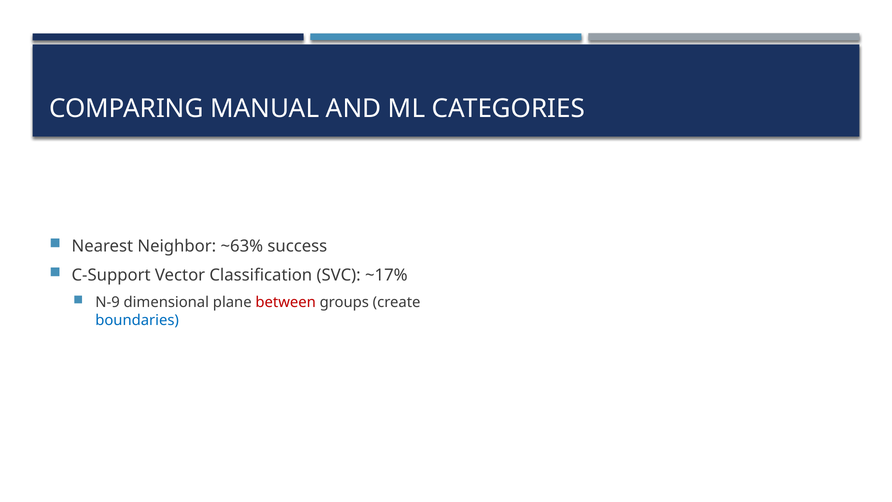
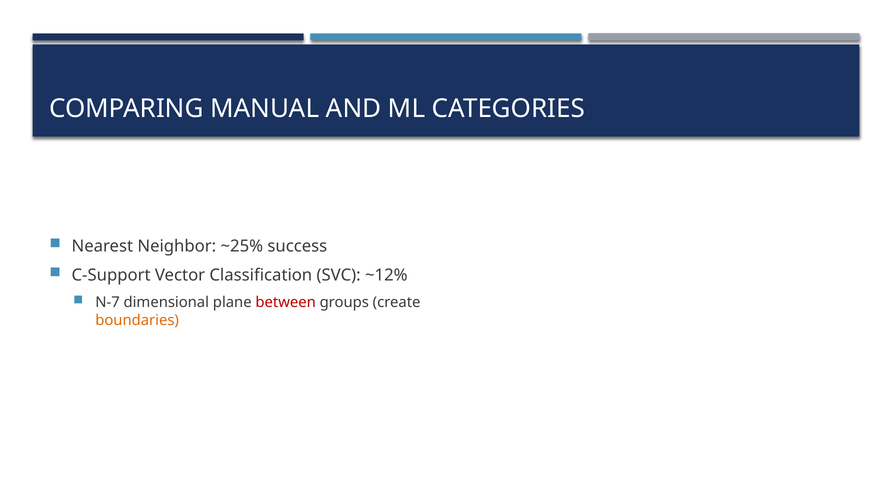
~63%: ~63% -> ~25% (242, 246)
~17%: ~17% -> ~12% (386, 275)
N-9: N-9 -> N-7 (108, 302)
boundaries colour: blue -> orange (137, 320)
